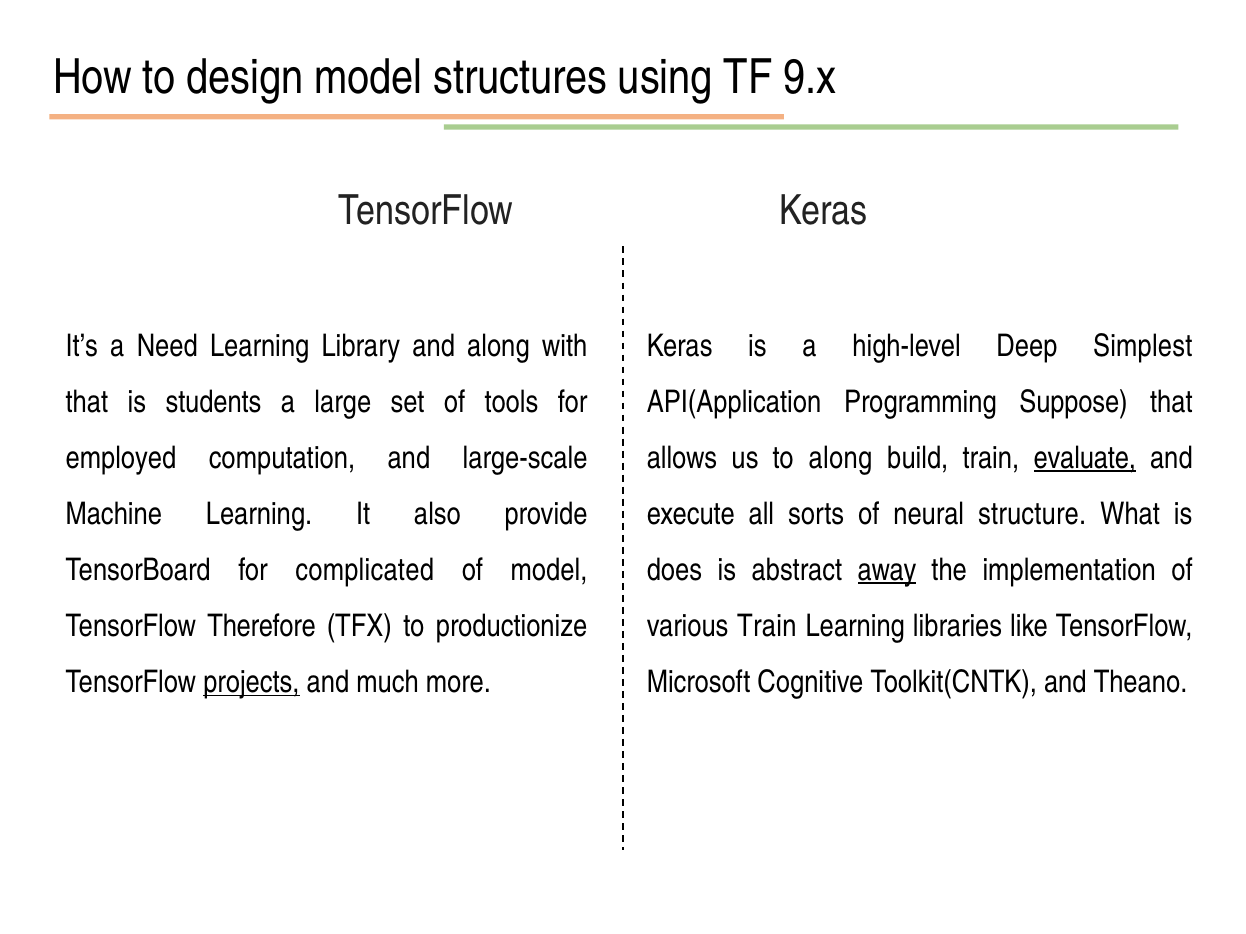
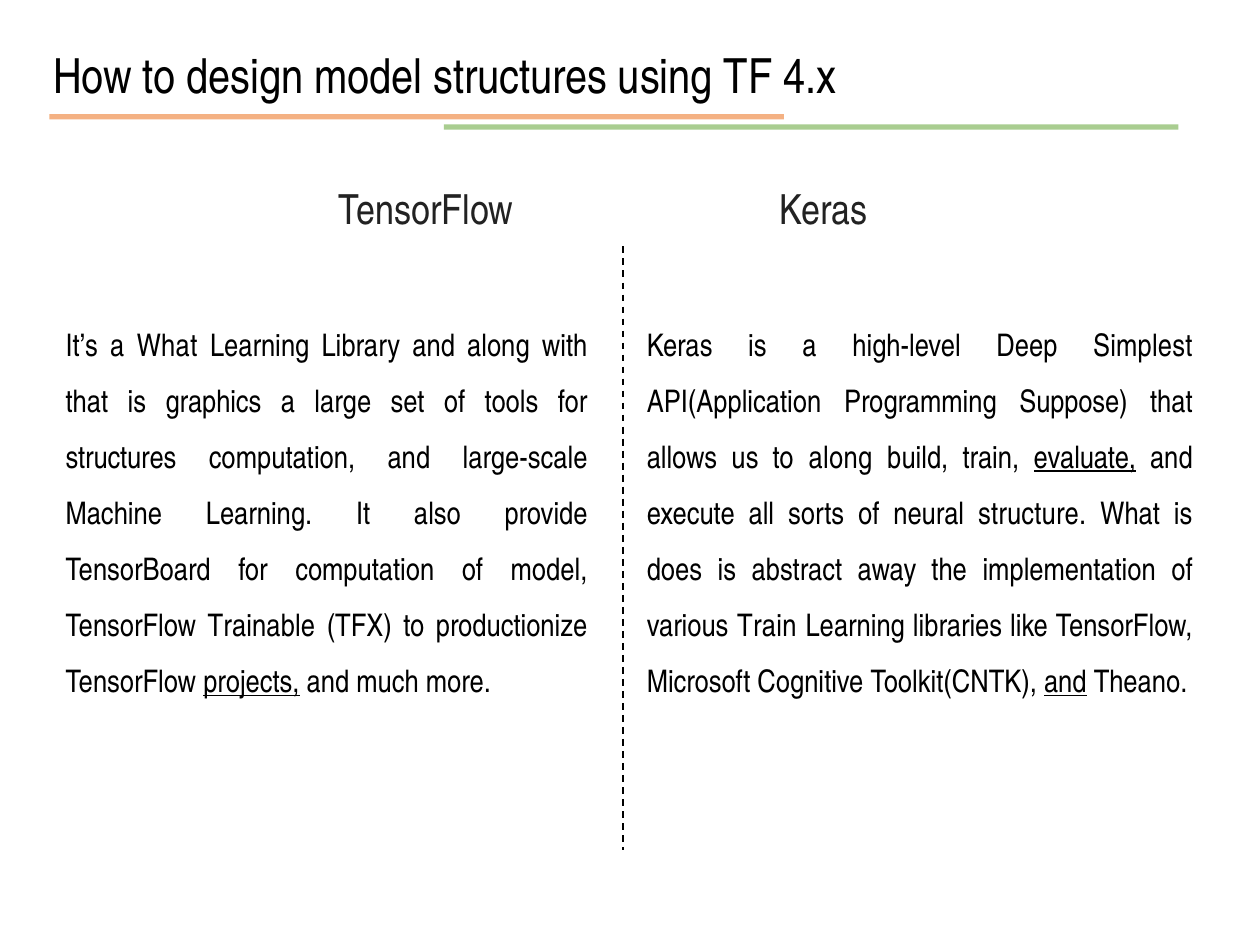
9.x: 9.x -> 4.x (810, 77)
a Need: Need -> What (167, 346)
students: students -> graphics (213, 402)
employed: employed -> structures (121, 458)
for complicated: complicated -> computation (365, 570)
away underline: present -> none (887, 570)
Therefore: Therefore -> Trainable (261, 626)
and underline: none -> present (1065, 682)
